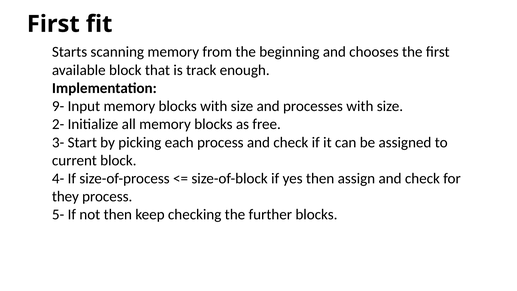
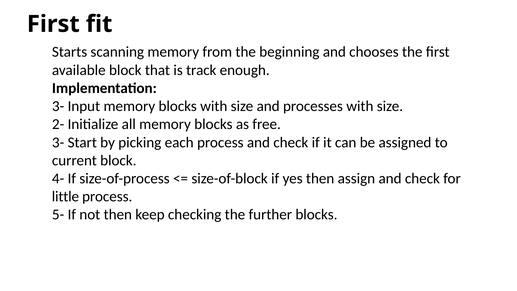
9-: 9- -> 3- (58, 106)
they: they -> little (65, 196)
